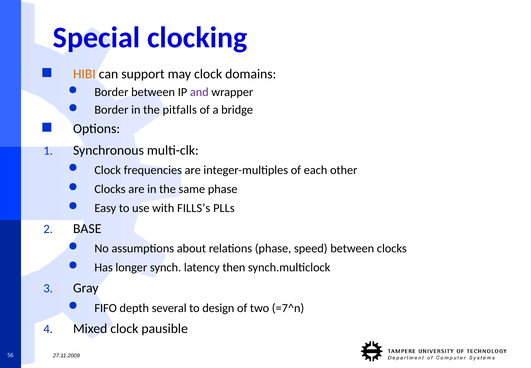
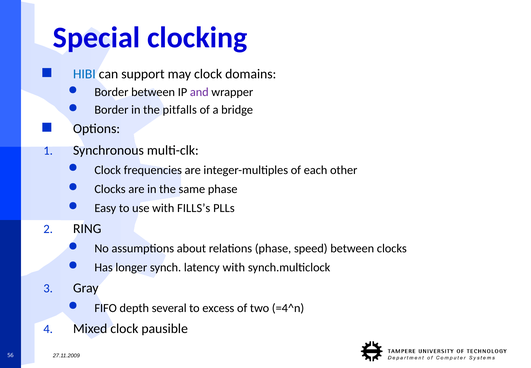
HIBI colour: orange -> blue (84, 74)
BASE: BASE -> RING (87, 228)
latency then: then -> with (234, 267)
design: design -> excess (218, 308)
=7^n: =7^n -> =4^n (288, 308)
